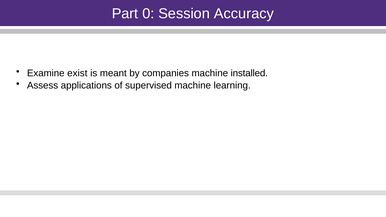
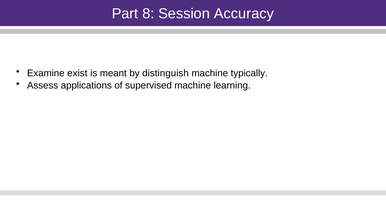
0: 0 -> 8 (148, 14)
companies: companies -> distinguish (166, 73)
installed: installed -> typically (249, 73)
